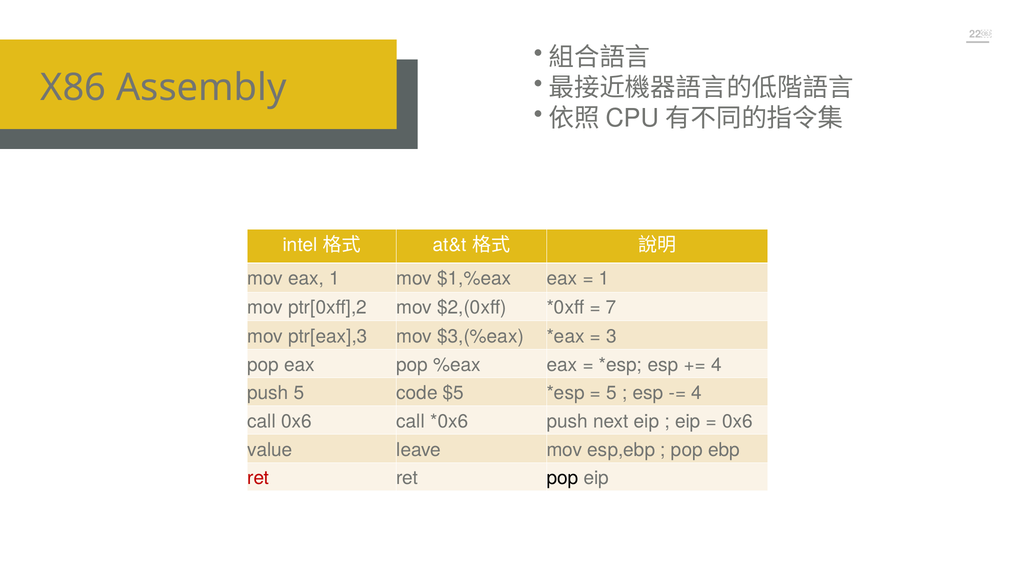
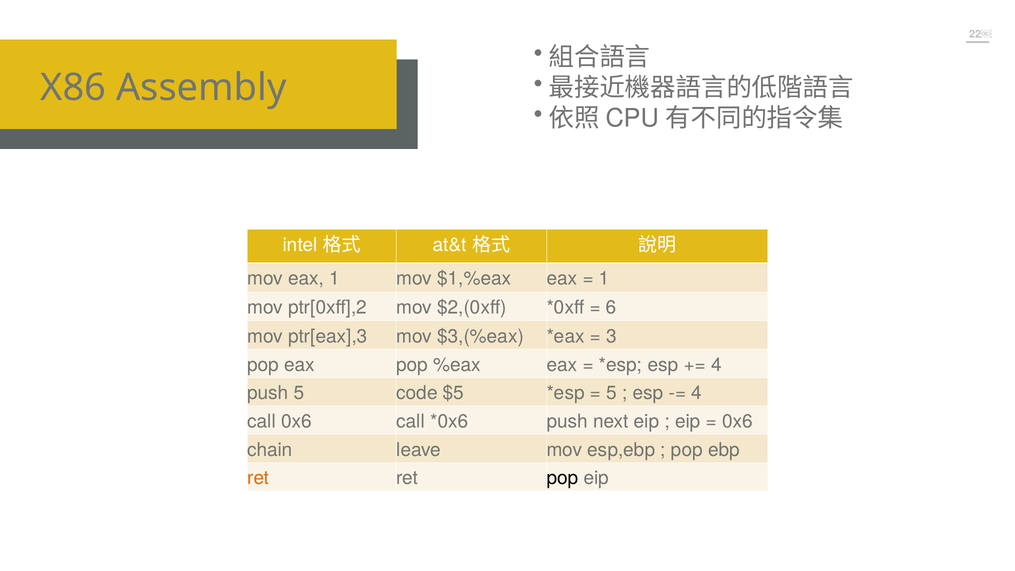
7: 7 -> 6 (611, 308)
value: value -> chain (270, 450)
ret colour: red -> orange (258, 478)
